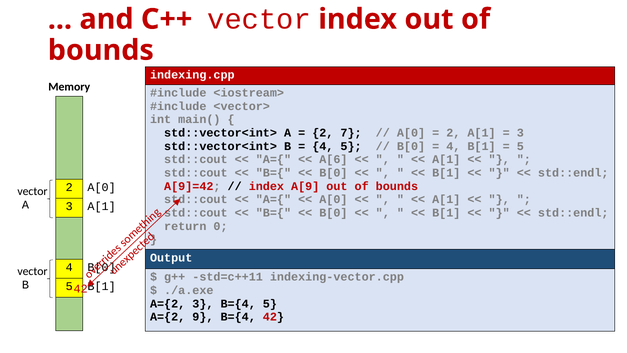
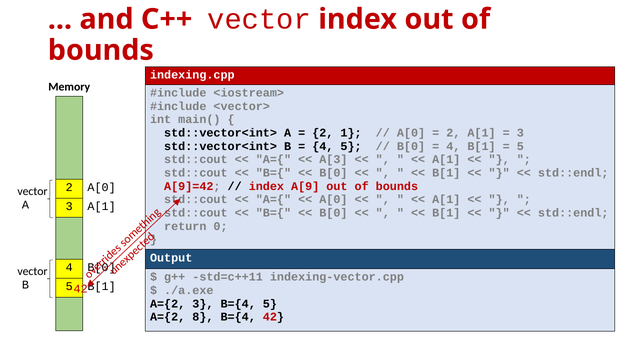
7: 7 -> 1 (351, 133)
A[6: A[6 -> A[3 (333, 159)
9: 9 -> 8 (203, 317)
